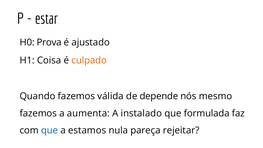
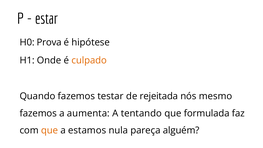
ajustado: ajustado -> hipótese (91, 42)
Coisa: Coisa -> Onde (49, 60)
válida: válida -> testar (111, 96)
depende: depende -> rejeitada (159, 96)
instalado: instalado -> tentando (141, 113)
que colour: blue -> orange (50, 130)
rejeitar: rejeitar -> alguém (181, 130)
